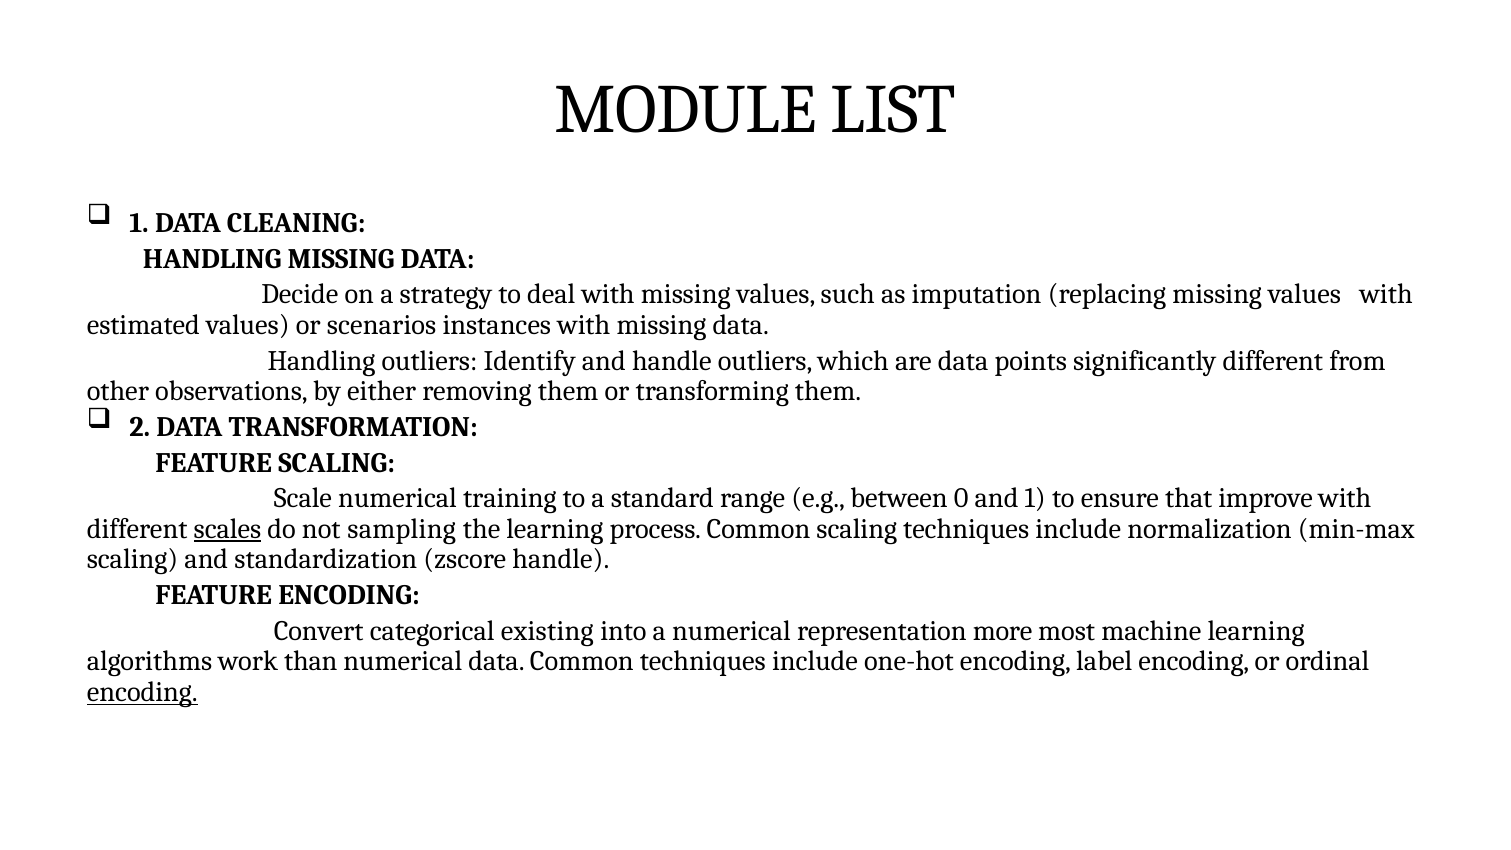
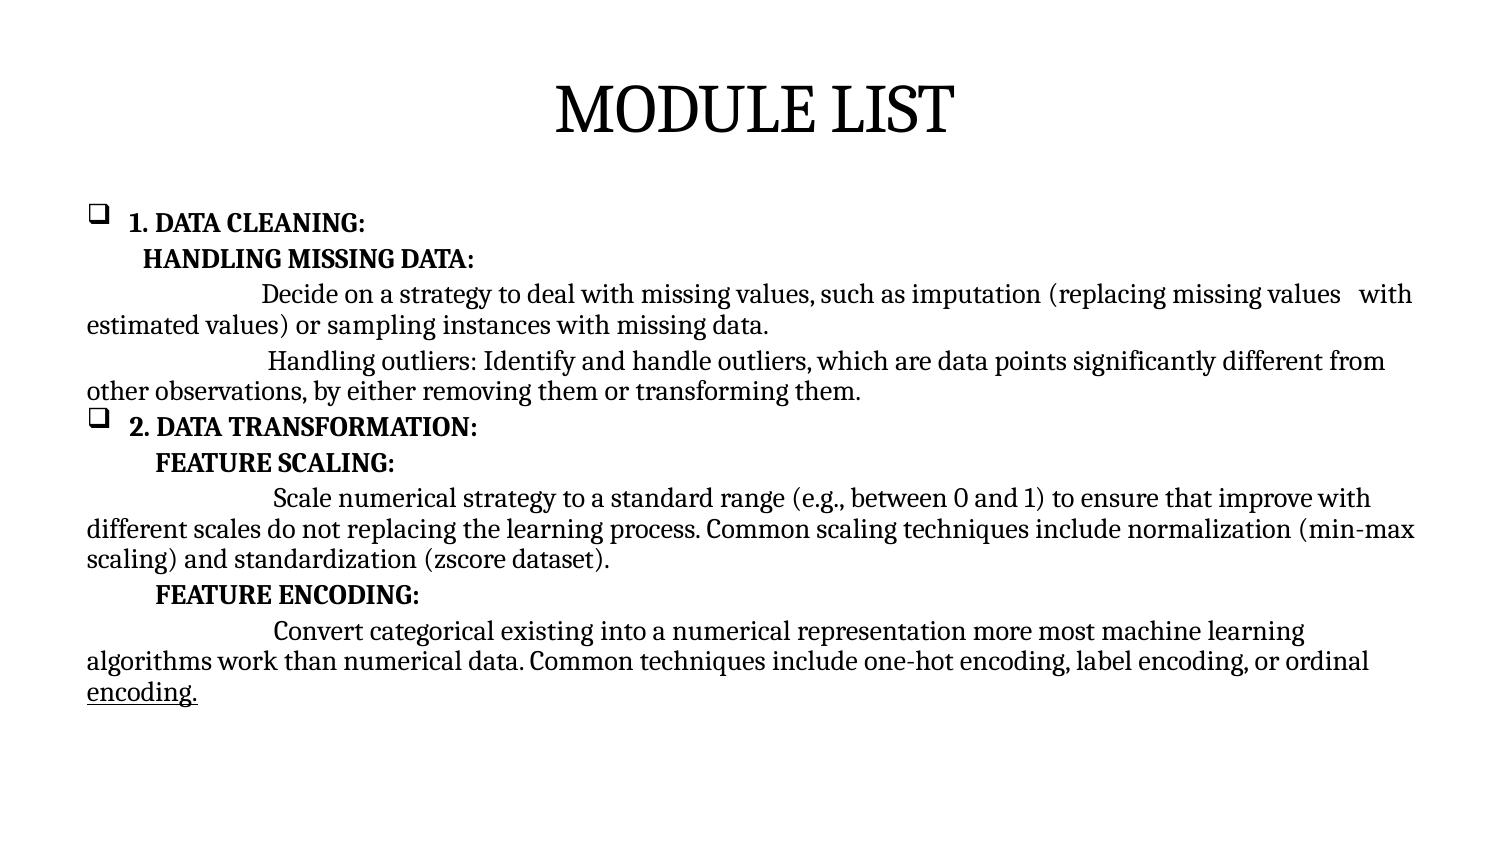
scenarios: scenarios -> sampling (382, 325)
numerical training: training -> strategy (510, 498)
scales underline: present -> none (227, 529)
not sampling: sampling -> replacing (402, 529)
zscore handle: handle -> dataset (561, 560)
